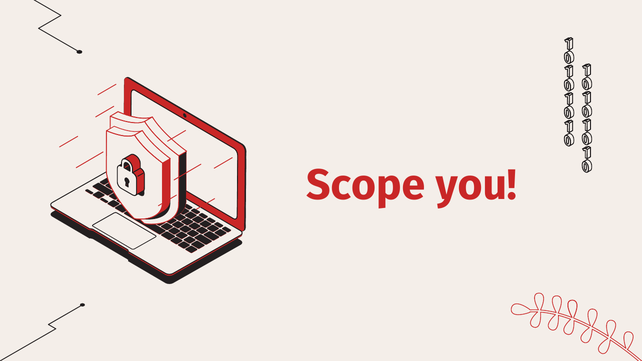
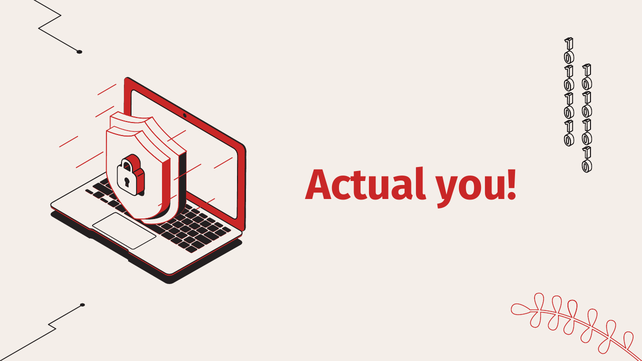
Scope: Scope -> Actual (366, 185)
